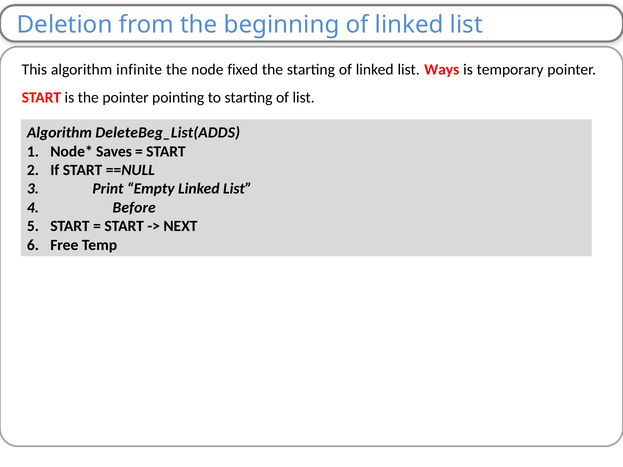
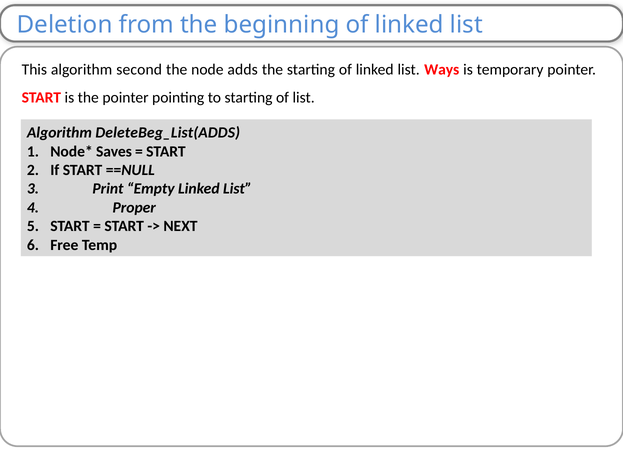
infinite: infinite -> second (139, 70)
fixed: fixed -> adds (243, 70)
Before: Before -> Proper (134, 208)
